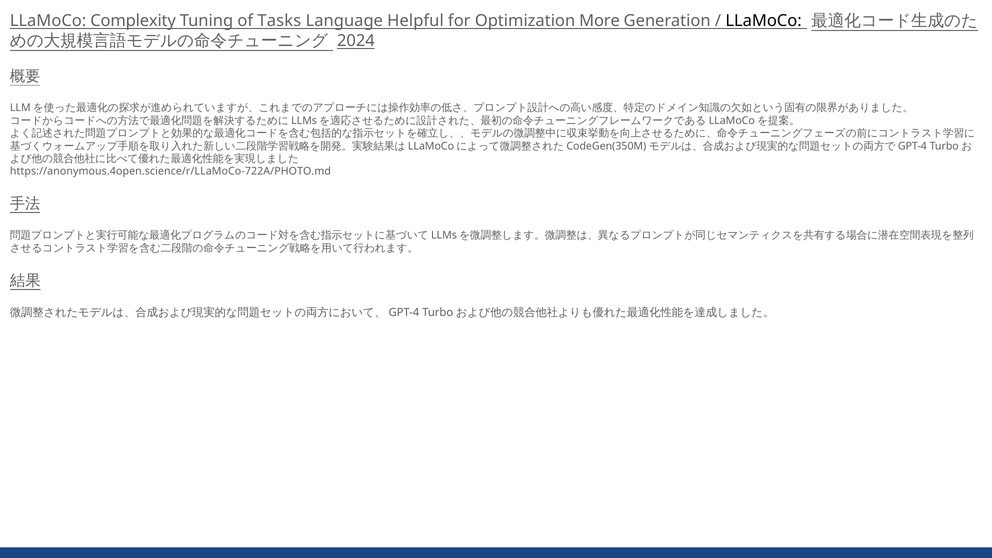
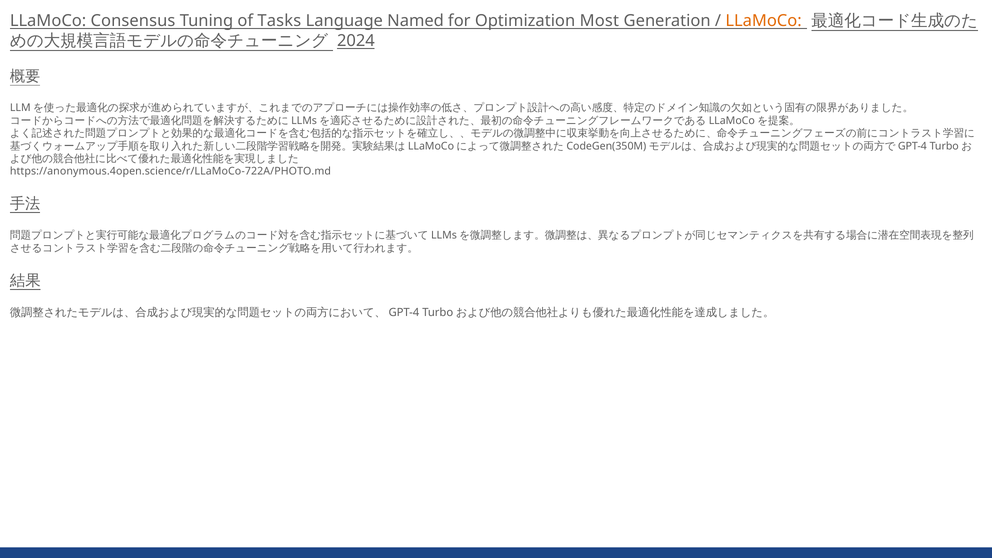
Complexity: Complexity -> Consensus (133, 21)
Helpful: Helpful -> Named (416, 21)
More: More -> Most (599, 21)
LLaMoCo colour: black -> orange (764, 21)
